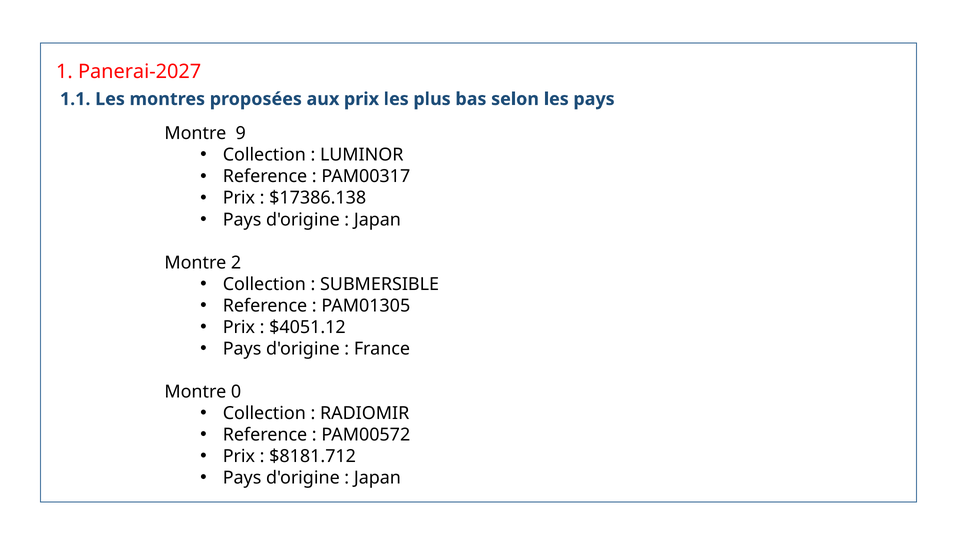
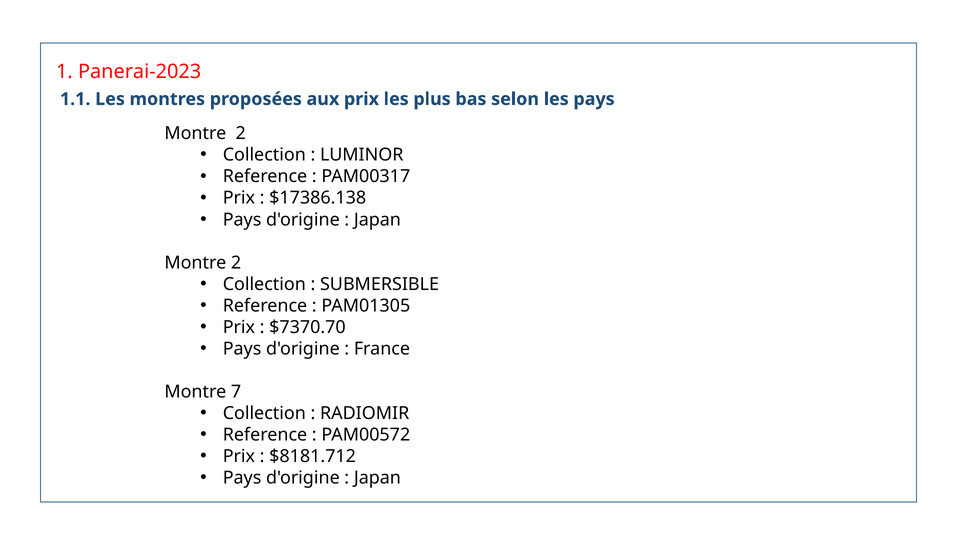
Panerai-2027: Panerai-2027 -> Panerai-2023 (140, 72)
9: 9 -> 2 (241, 134)
$4051.12: $4051.12 -> $7370.70 (307, 327)
0: 0 -> 7 (236, 392)
